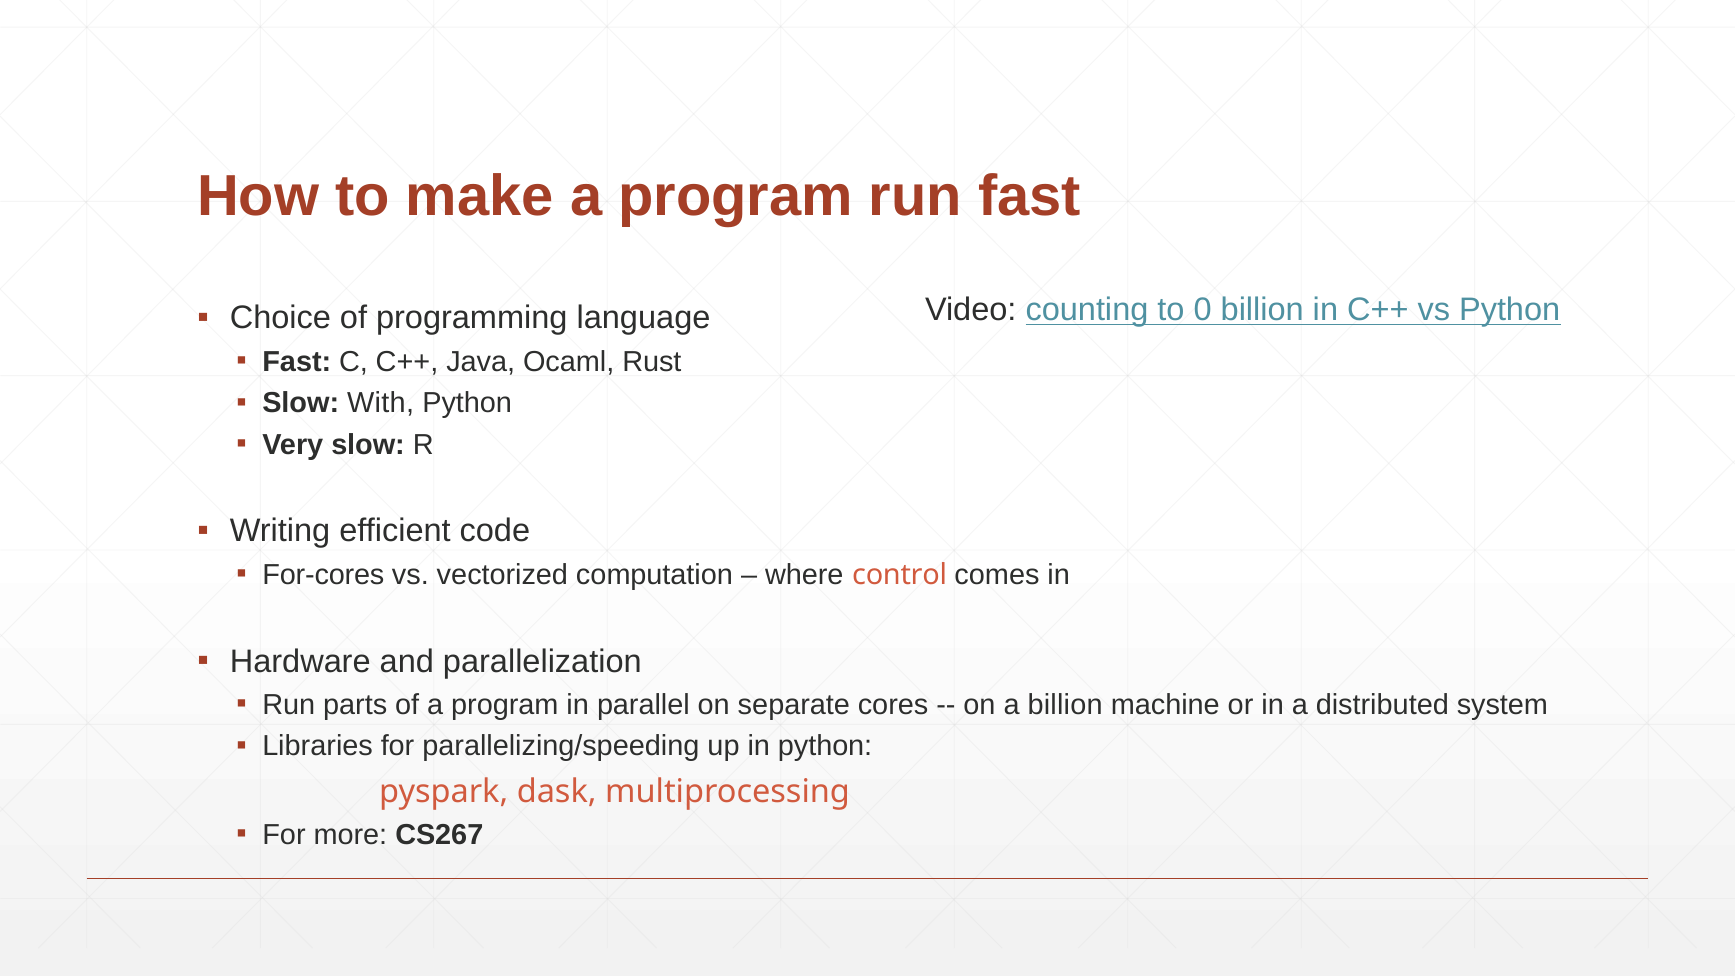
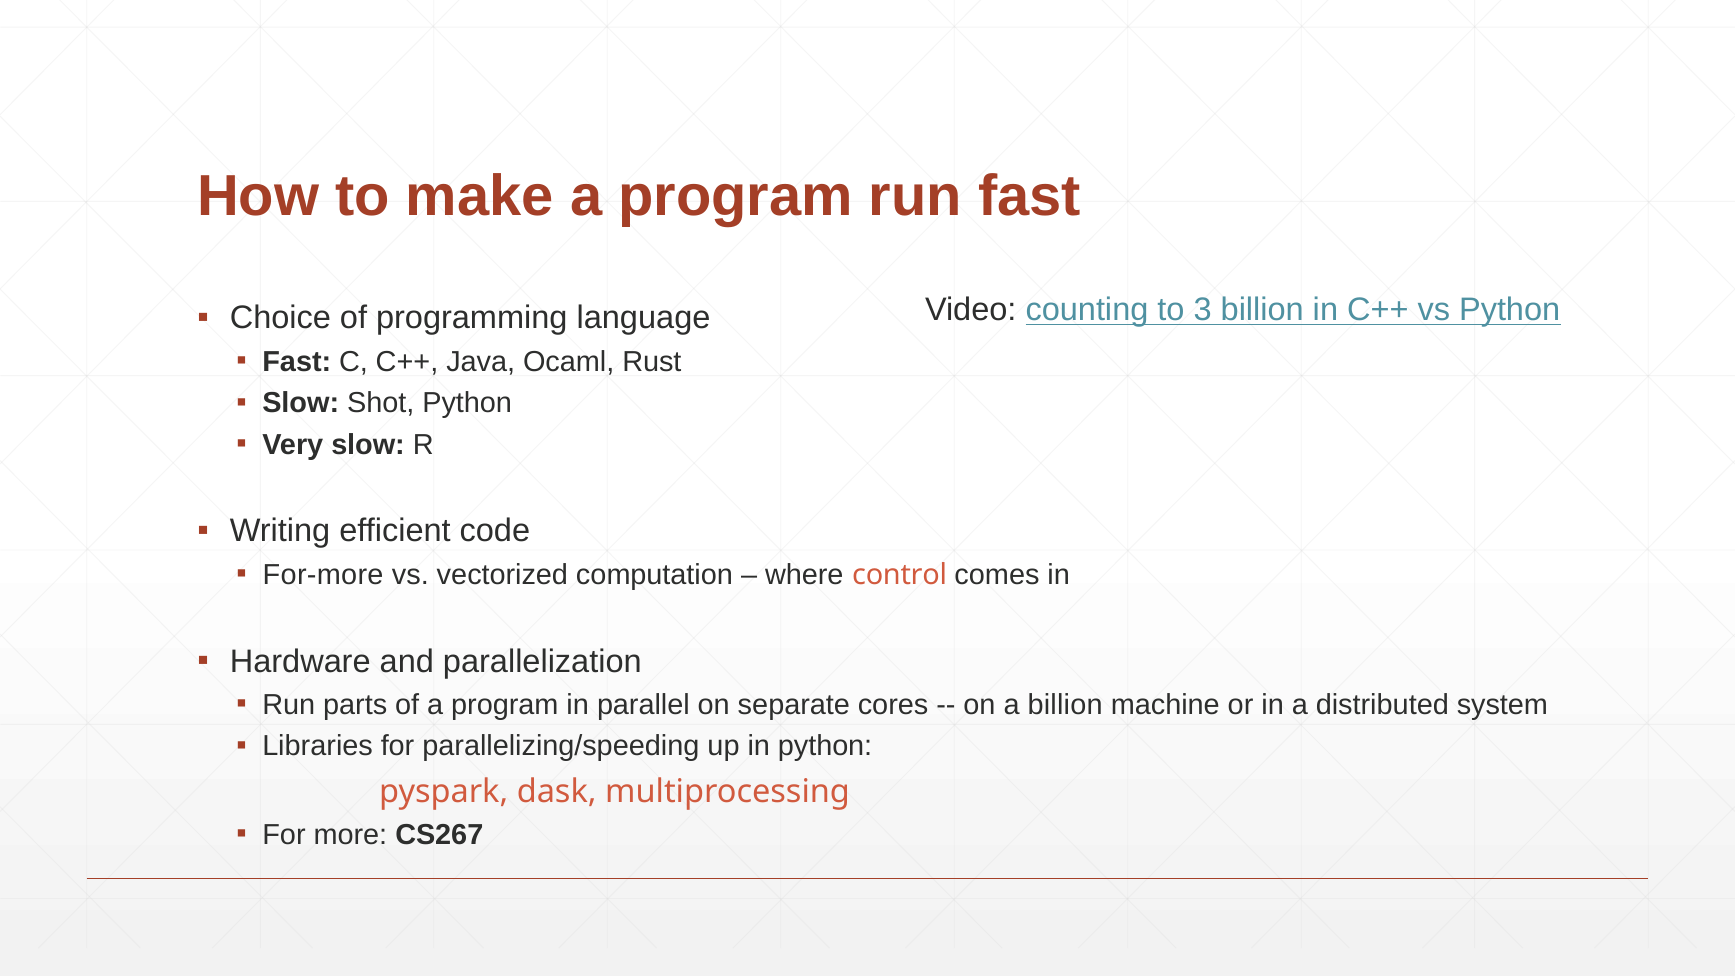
0: 0 -> 3 (1203, 310)
With: With -> Shot (381, 403)
For-cores: For-cores -> For-more (323, 575)
